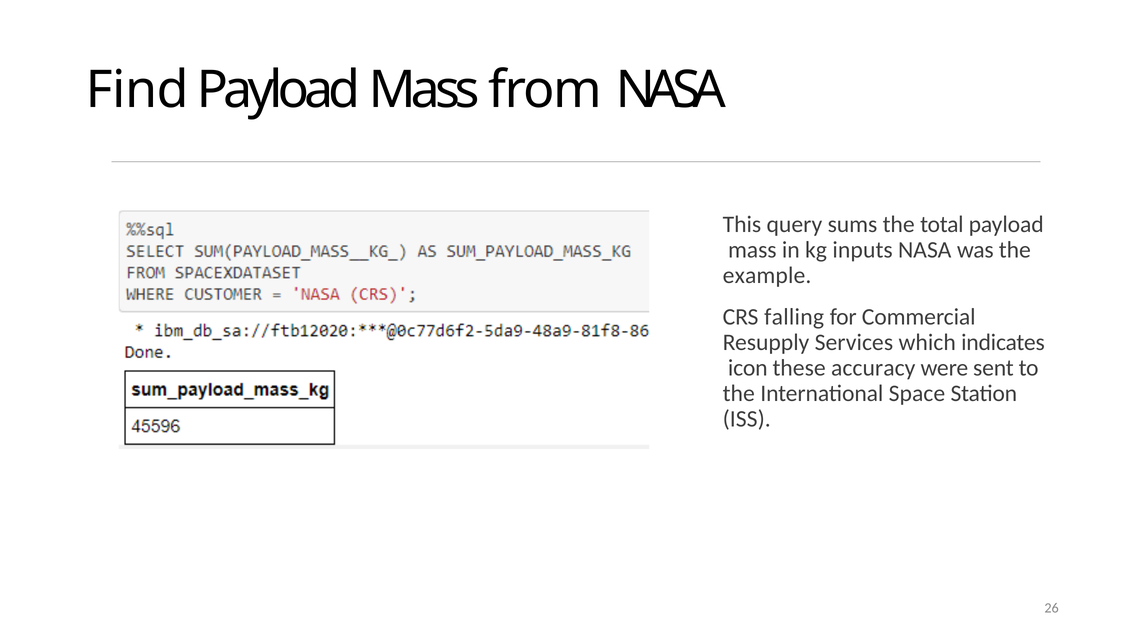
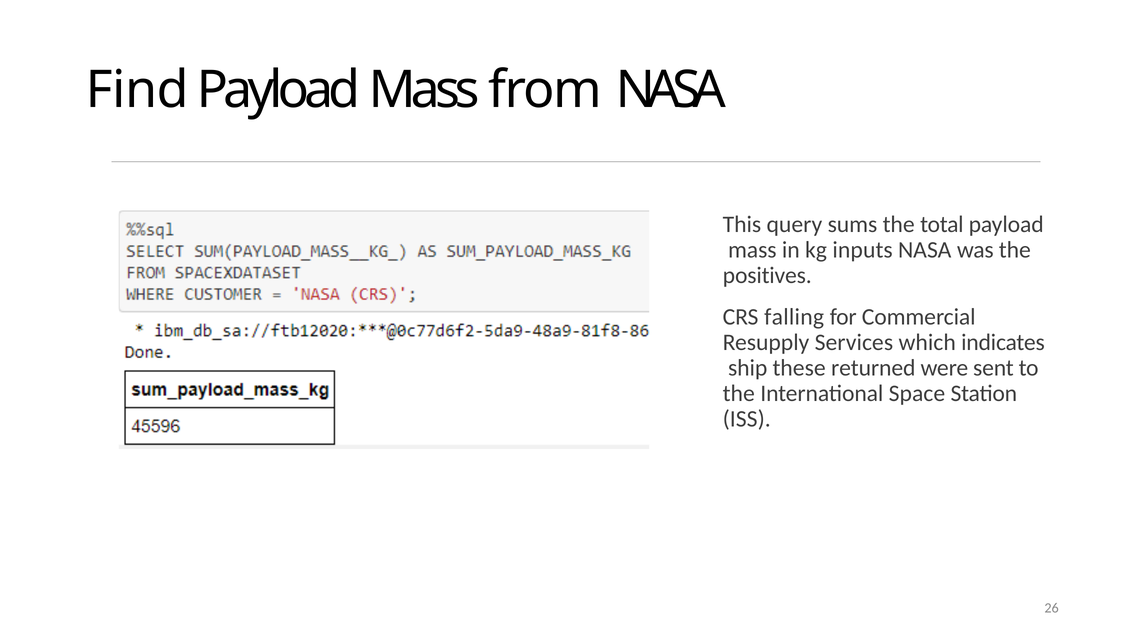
example: example -> positives (767, 276)
icon: icon -> ship (748, 368)
accuracy: accuracy -> returned (873, 368)
